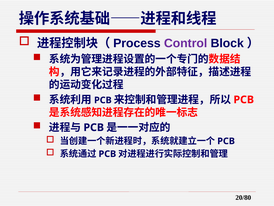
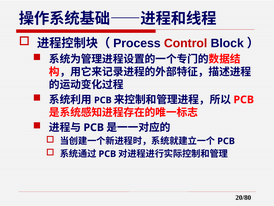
Control colour: purple -> red (186, 43)
